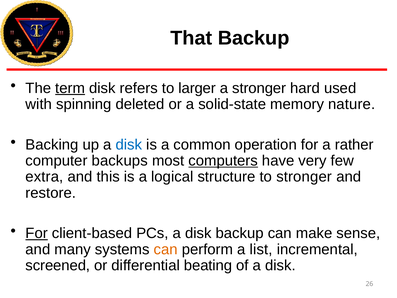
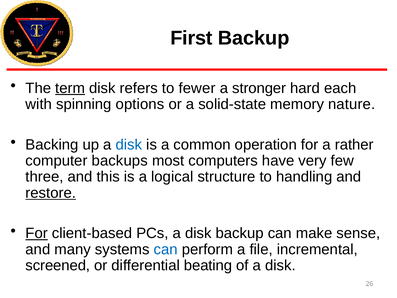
That: That -> First (191, 38)
larger: larger -> fewer (197, 88)
used: used -> each (340, 88)
deleted: deleted -> options (140, 104)
computers underline: present -> none (223, 161)
extra: extra -> three (44, 177)
to stronger: stronger -> handling (304, 177)
restore underline: none -> present (51, 193)
can colour: orange -> blue (166, 249)
list: list -> file (261, 249)
